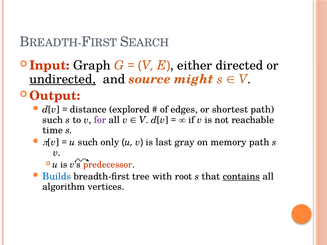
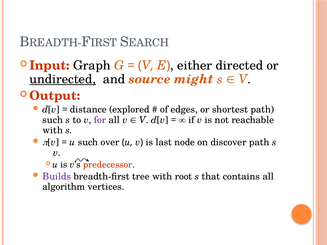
time: time -> with (53, 130)
only: only -> over (110, 142)
gray: gray -> node (185, 142)
memory: memory -> discover (228, 142)
Builds colour: blue -> purple (57, 177)
contains underline: present -> none (241, 177)
